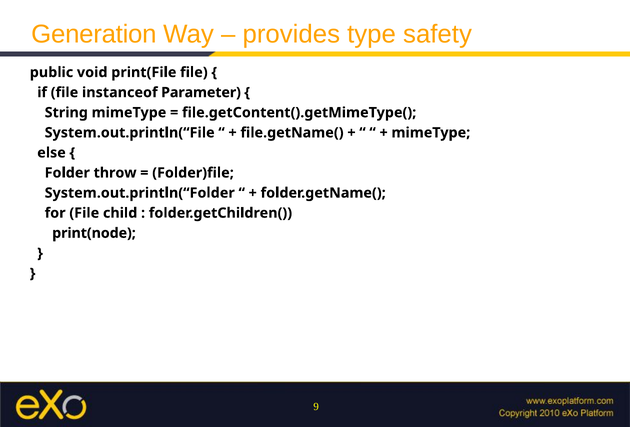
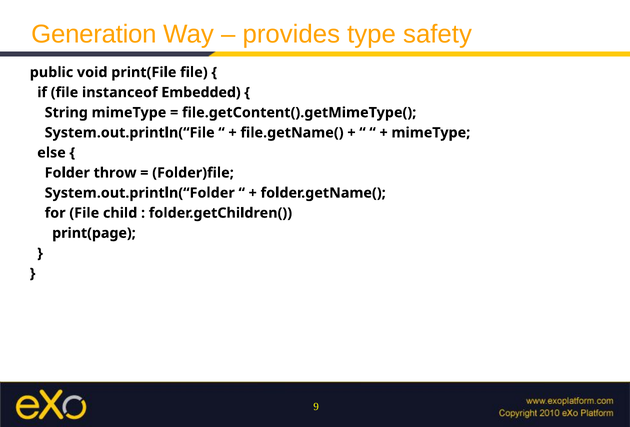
Parameter: Parameter -> Embedded (201, 92)
print(node: print(node -> print(page (94, 233)
